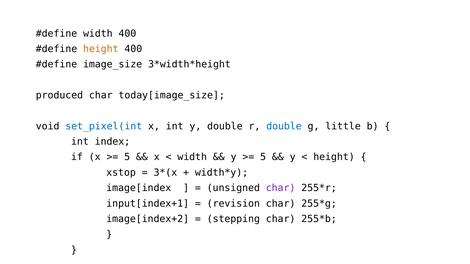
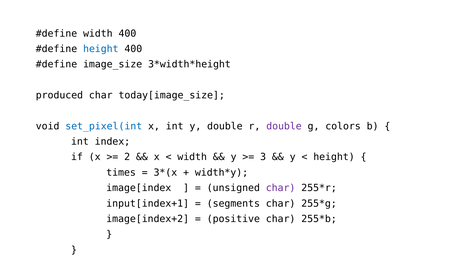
height colour: orange -> blue (101, 49)
double colour: blue -> purple (284, 126)
little: little -> colors (343, 126)
5: 5 -> 2 (127, 157)
5: 5 -> 3 (263, 157)
xstop: xstop -> times (121, 173)
revision: revision -> segments (233, 204)
stepping: stepping -> positive (233, 219)
